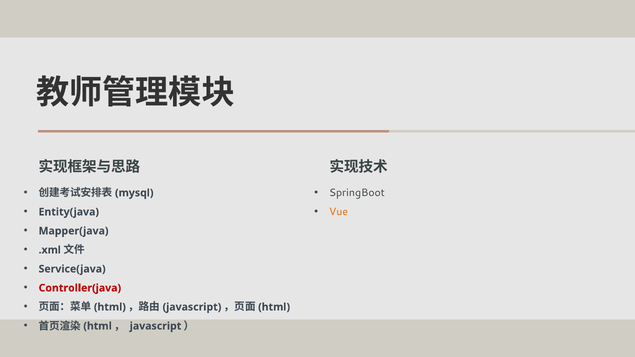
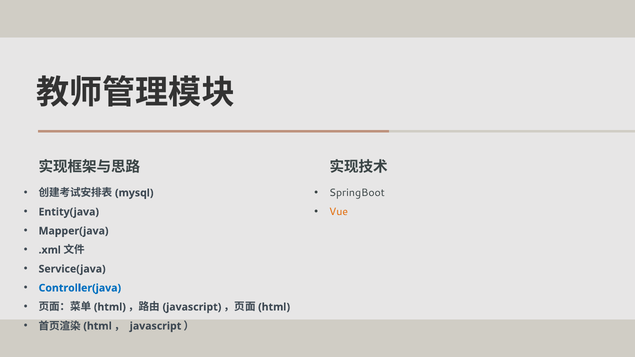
Controller(java colour: red -> blue (80, 288)
